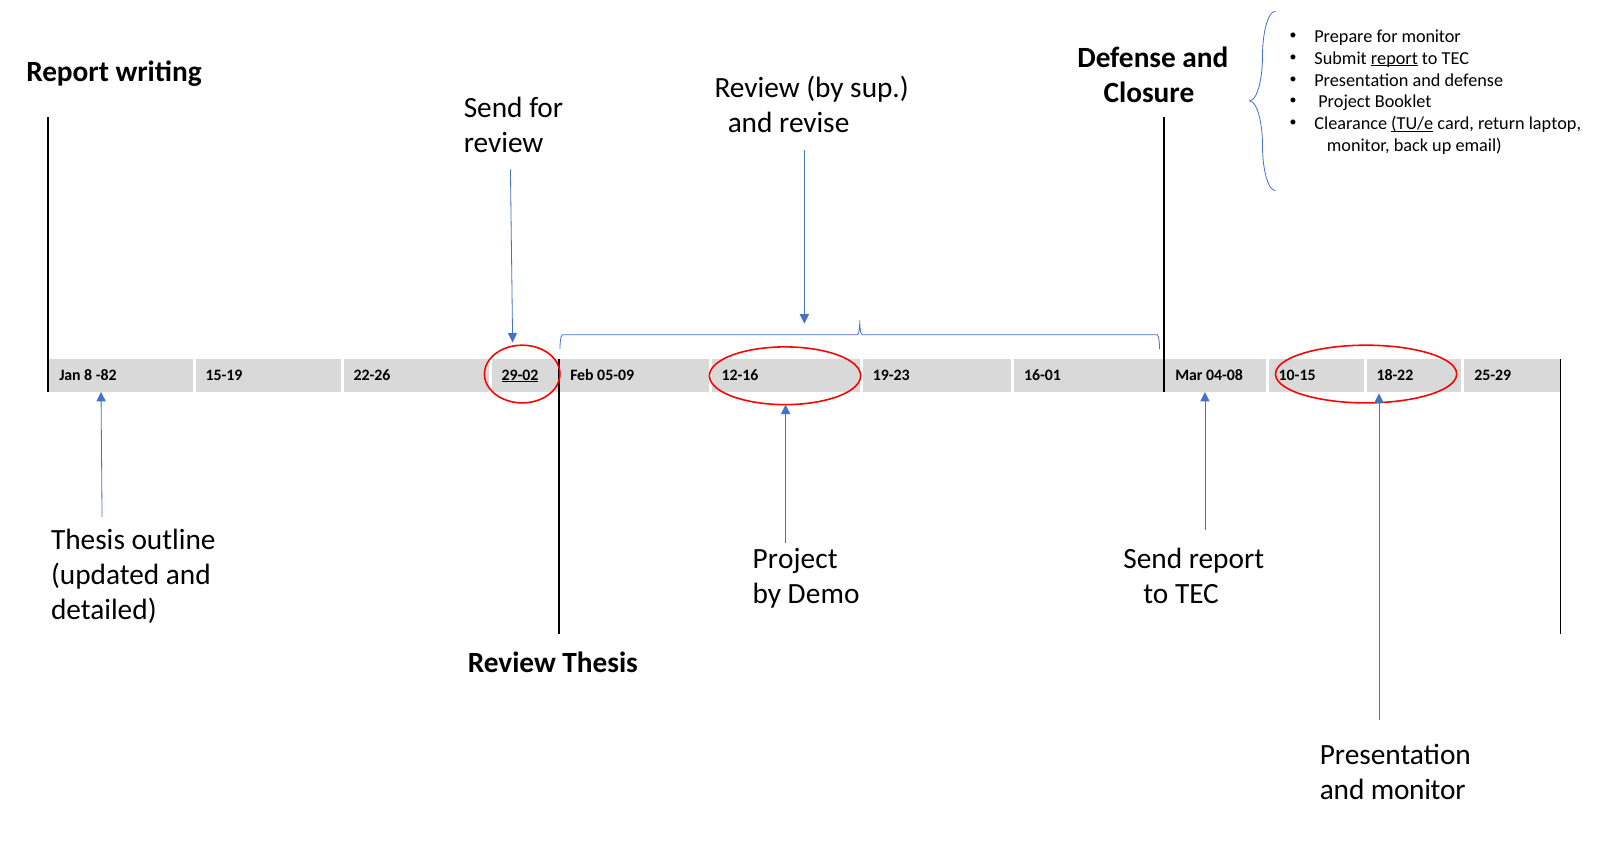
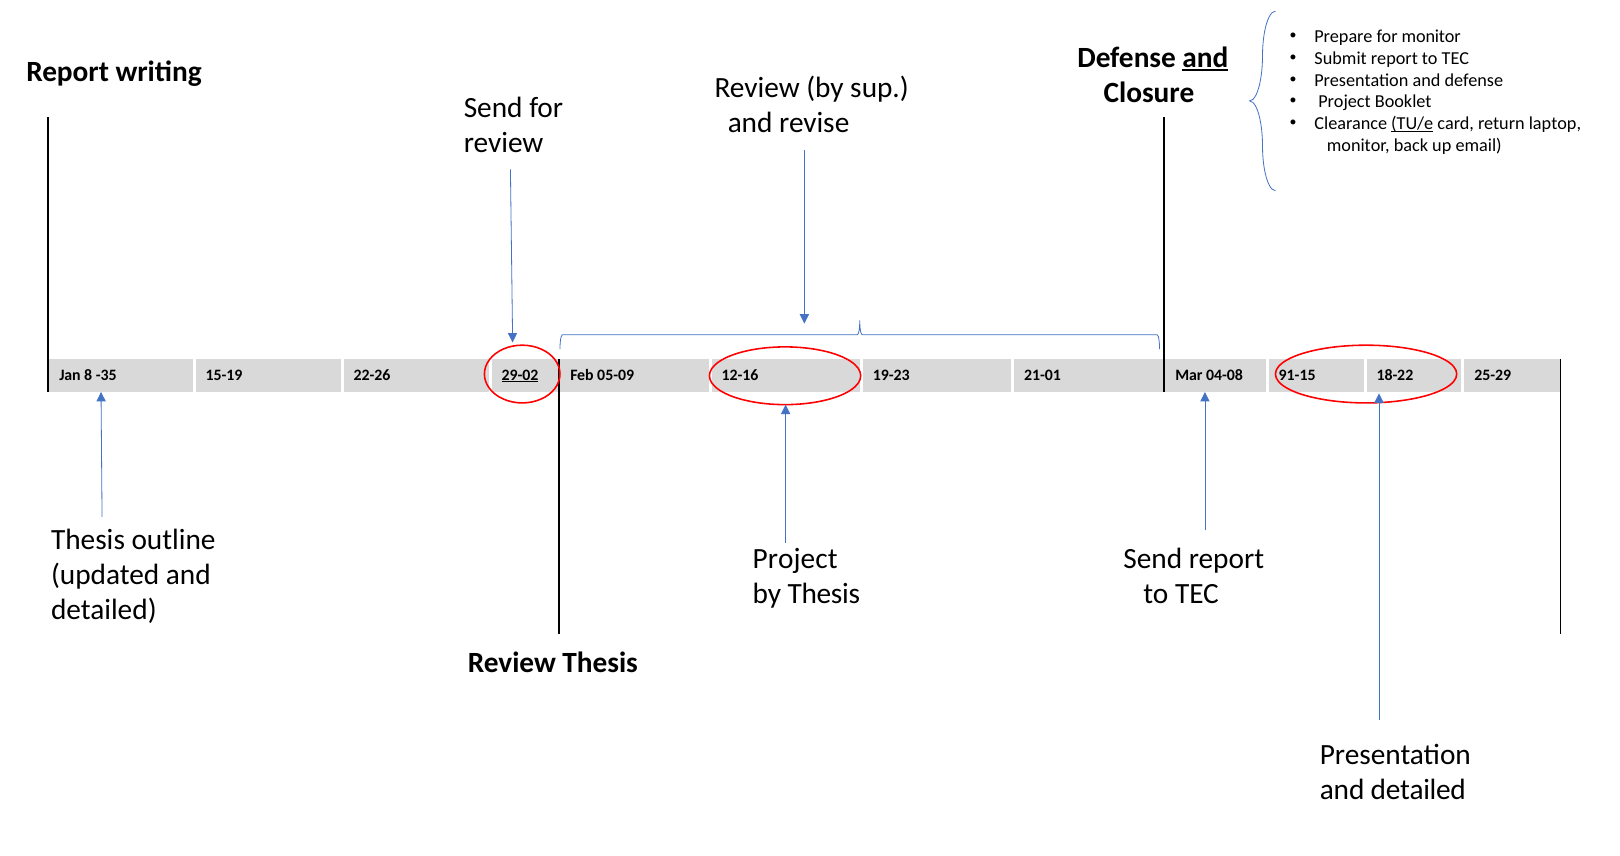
report underline: present -> none (1394, 58)
and underline: none -> present (1205, 58)
-82: -82 -> -35 (106, 375)
16-01: 16-01 -> 21-01 (1043, 375)
10-15: 10-15 -> 91-15 (1297, 375)
by Demo: Demo -> Thesis (824, 594)
monitor: monitor -> detailed (1418, 789)
